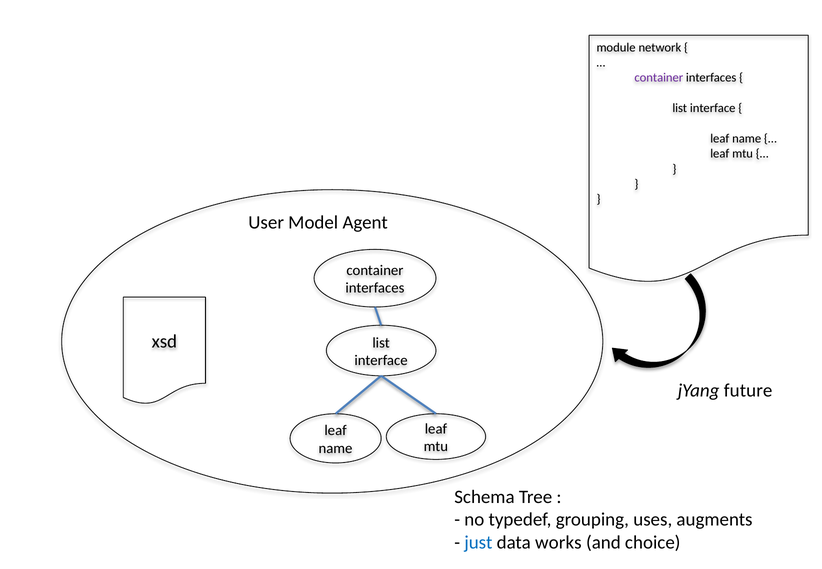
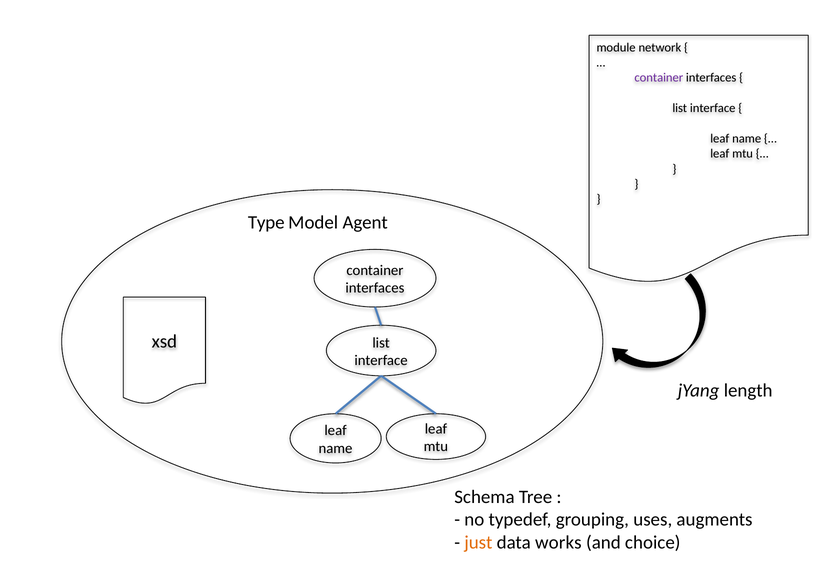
User: User -> Type (266, 222)
future: future -> length (748, 390)
just colour: blue -> orange (478, 542)
